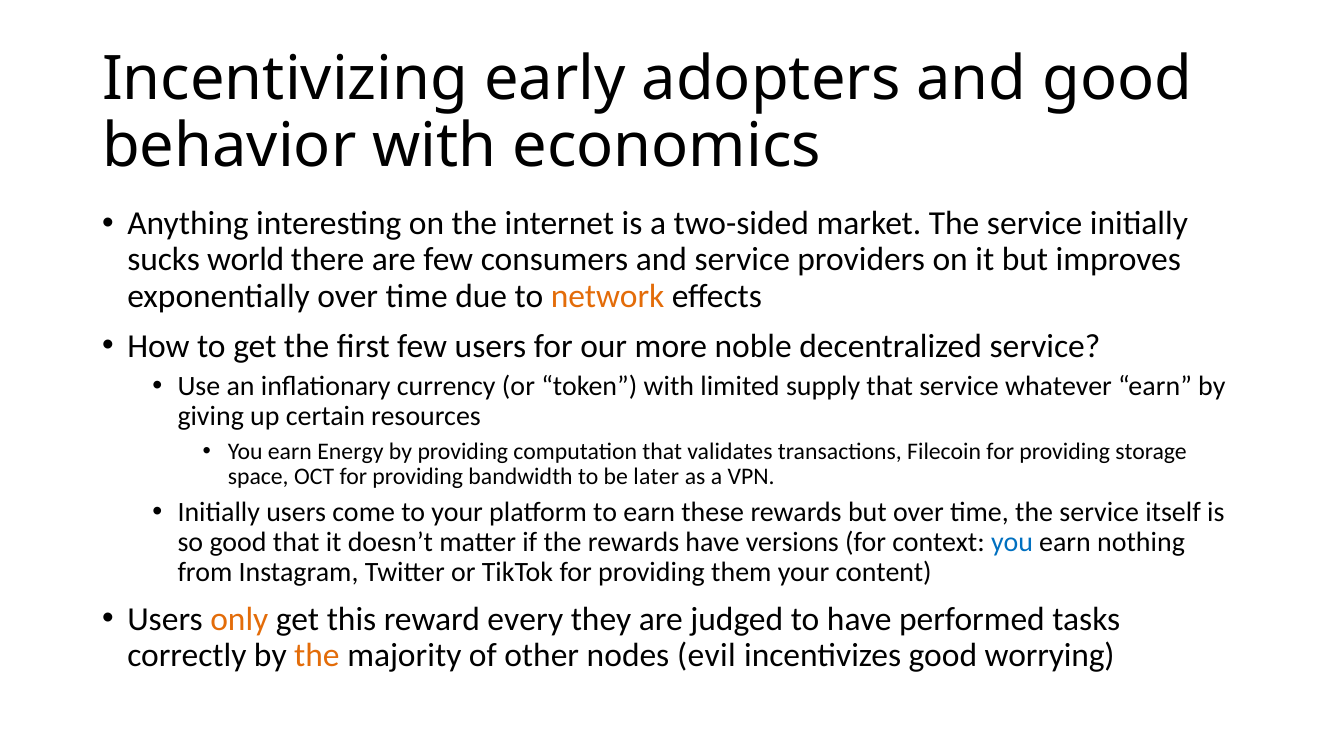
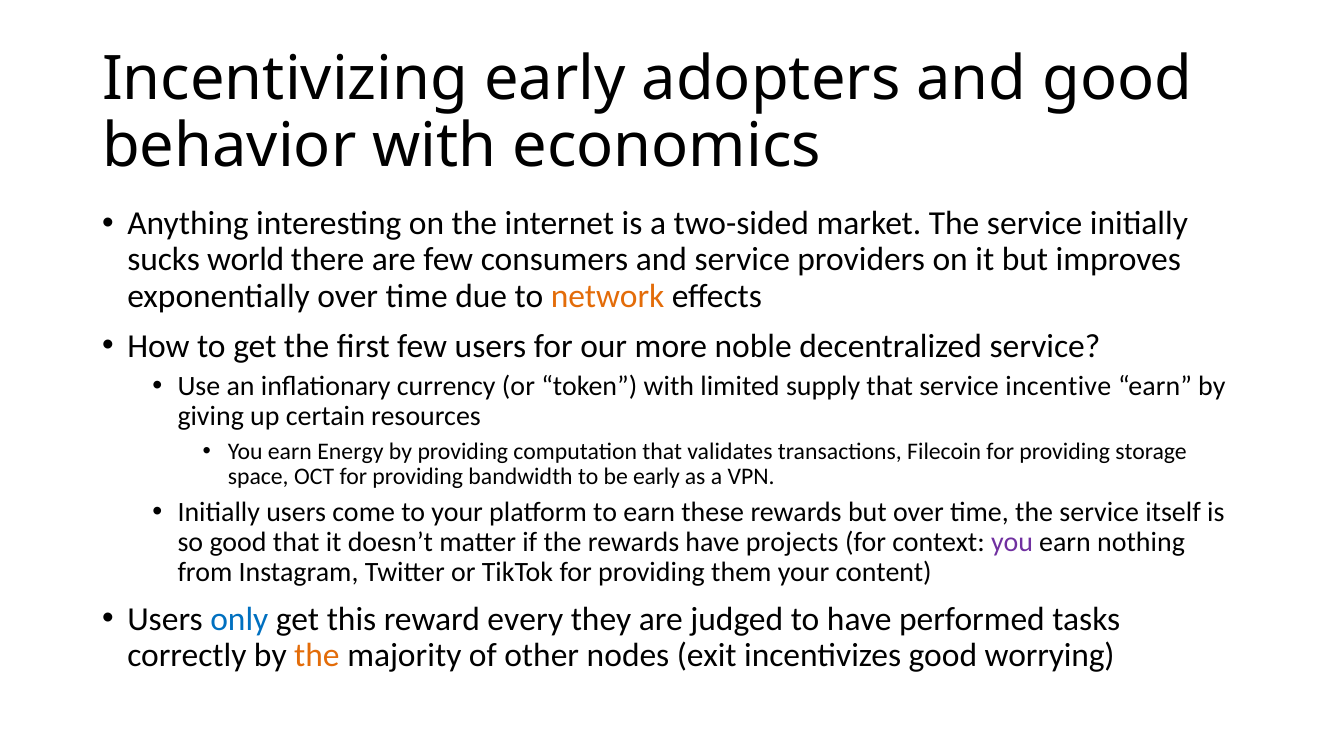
whatever: whatever -> incentive (1058, 386)
be later: later -> early (656, 477)
versions: versions -> projects (792, 542)
you colour: blue -> purple (1012, 542)
only colour: orange -> blue (239, 619)
evil: evil -> exit (707, 655)
